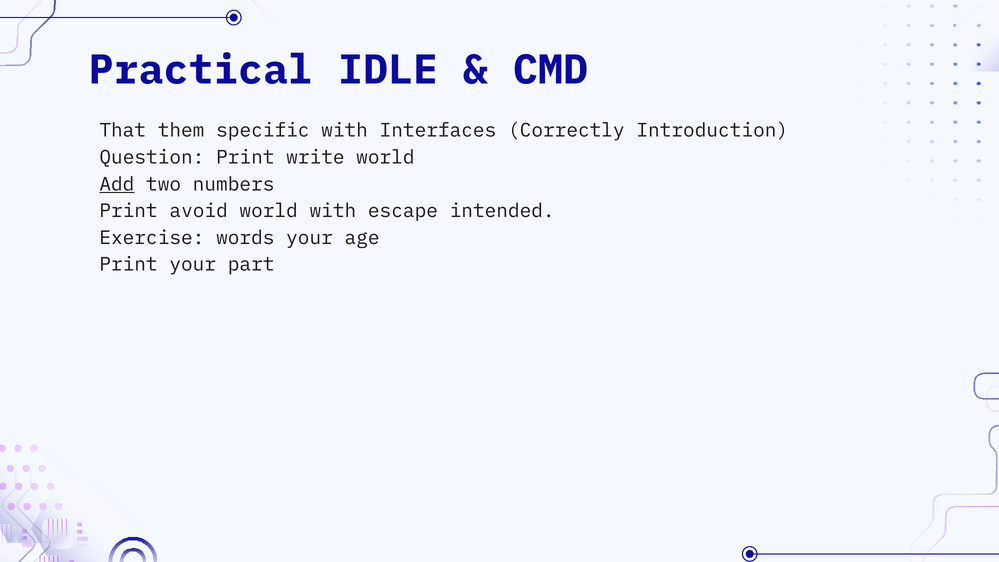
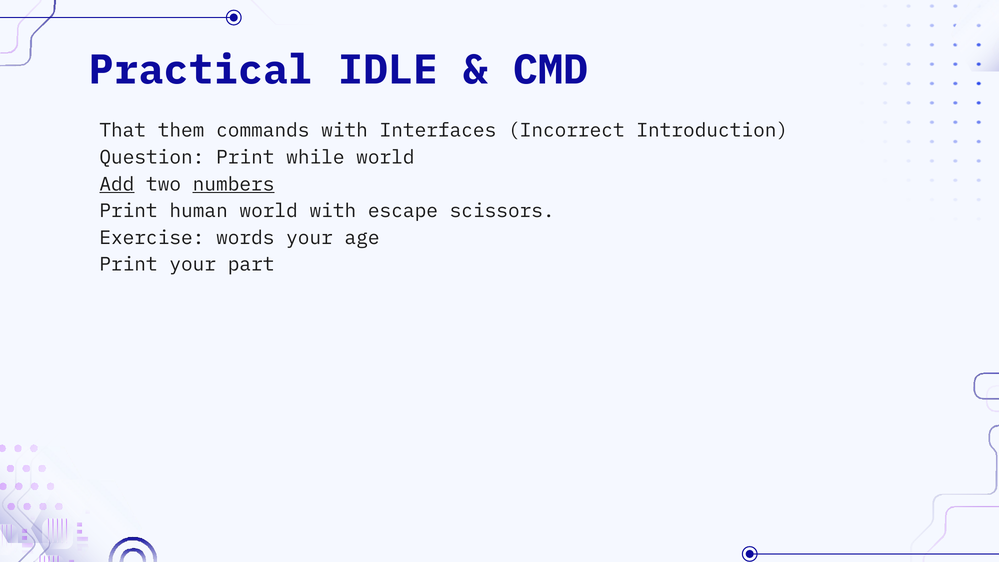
specific: specific -> commands (263, 131)
Correctly: Correctly -> Incorrect (566, 131)
write: write -> while (315, 157)
numbers underline: none -> present (234, 184)
avoid: avoid -> human (199, 211)
intended: intended -> scissors (502, 211)
